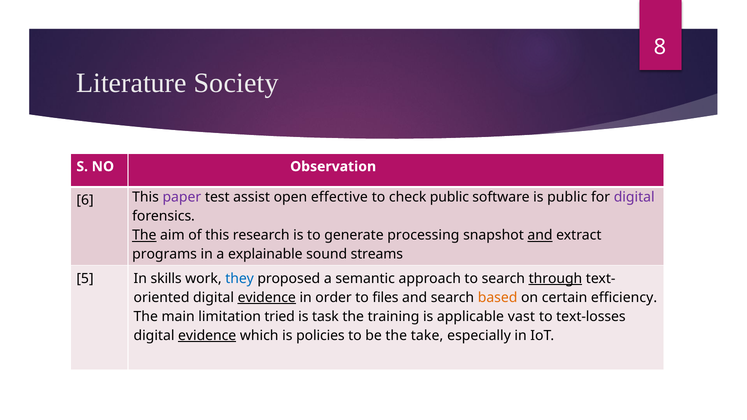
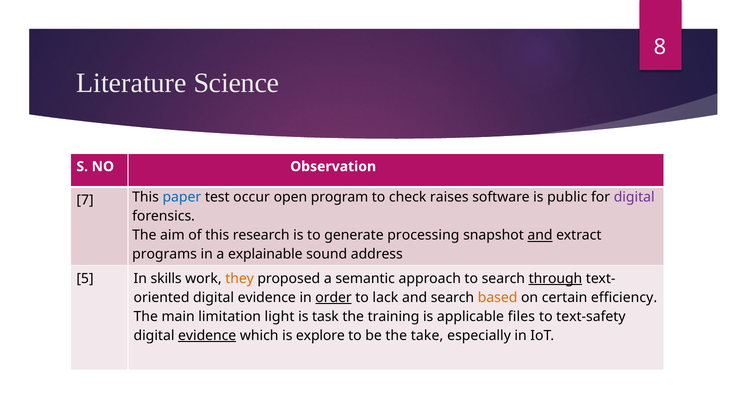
Society: Society -> Science (236, 83)
6: 6 -> 7 (85, 200)
paper colour: purple -> blue (182, 197)
assist: assist -> occur (252, 197)
effective: effective -> program (340, 197)
check public: public -> raises (449, 197)
The underline: present -> none (144, 235)
streams: streams -> address (377, 254)
they colour: blue -> orange (240, 279)
evidence underline: present -> none (267, 298)
order underline: none -> present (334, 298)
files: files -> lack (385, 298)
tried: tried -> light (280, 317)
vast: vast -> files (521, 317)
text-losses: text-losses -> text-safety (591, 317)
policies: policies -> explore (320, 336)
